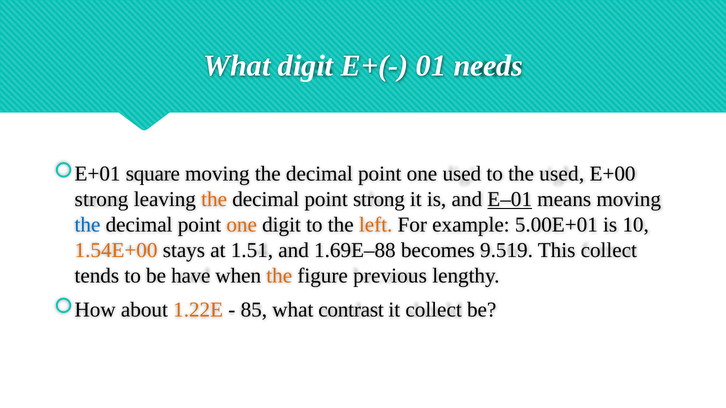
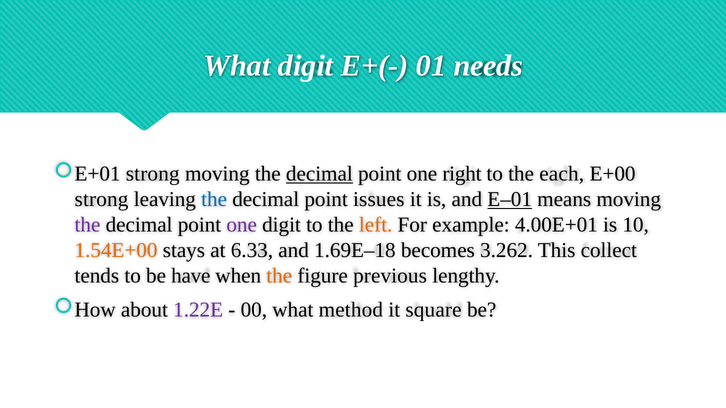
square: square -> strong (153, 174)
decimal underline: none -> present (319, 174)
one used: used -> right (462, 174)
the used: used -> each (562, 174)
the colour: orange -> blue (214, 200)
point strong: strong -> issues (379, 200)
the colour: blue -> purple (88, 225)
one colour: orange -> purple (242, 225)
5.00E+01: 5.00E+01 -> 4.00E+01 (556, 225)
1.51: 1.51 -> 6.33 (252, 250)
1.69E–88: 1.69E–88 -> 1.69E–18 (355, 250)
9.519: 9.519 -> 3.262 (507, 250)
1.22E colour: orange -> purple (198, 310)
85: 85 -> 00 (254, 310)
contrast: contrast -> method (351, 310)
it collect: collect -> square (433, 310)
